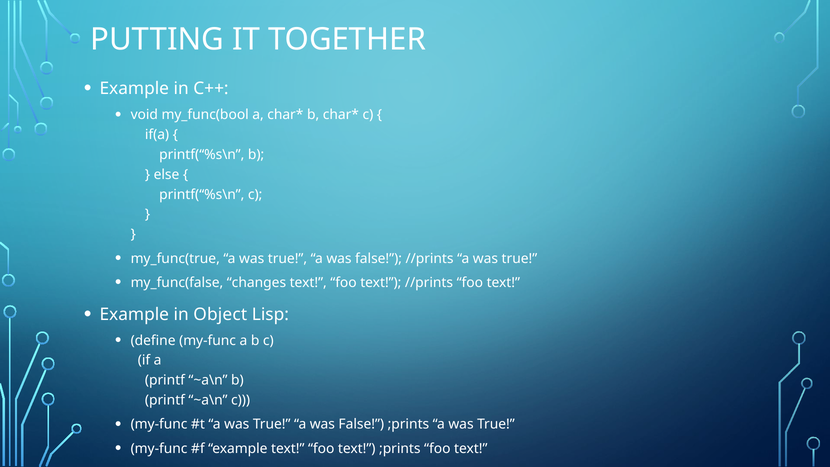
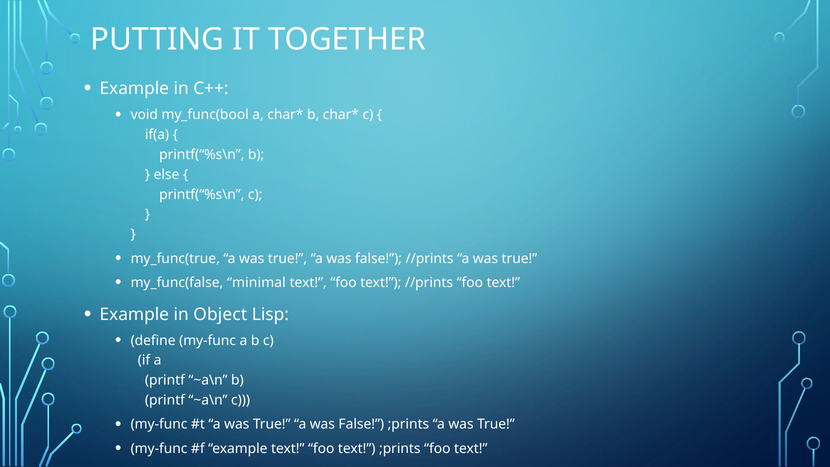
changes: changes -> minimal (256, 283)
